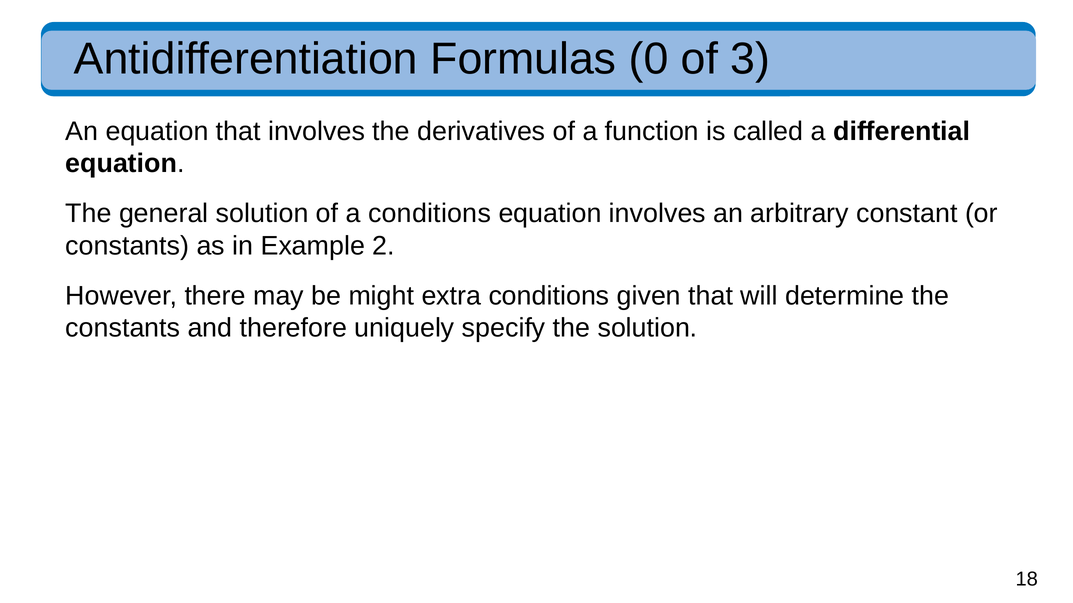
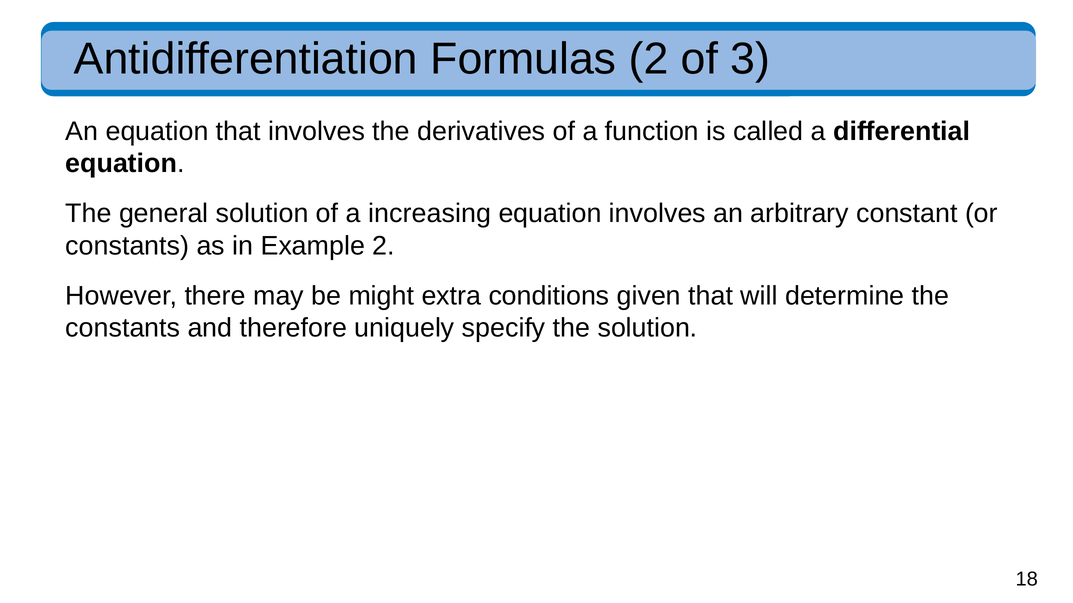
Formulas 0: 0 -> 2 (649, 59)
a conditions: conditions -> increasing (430, 214)
